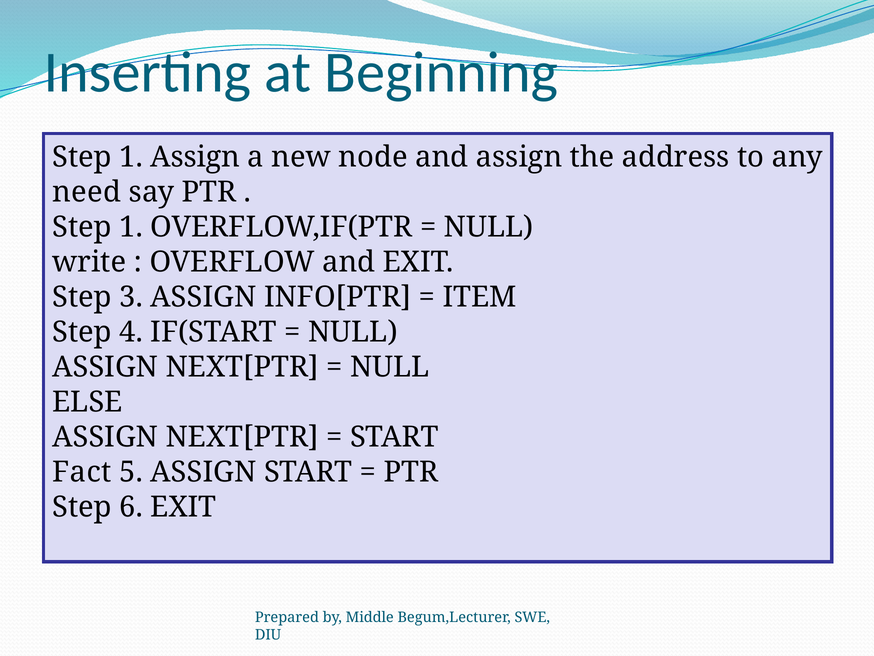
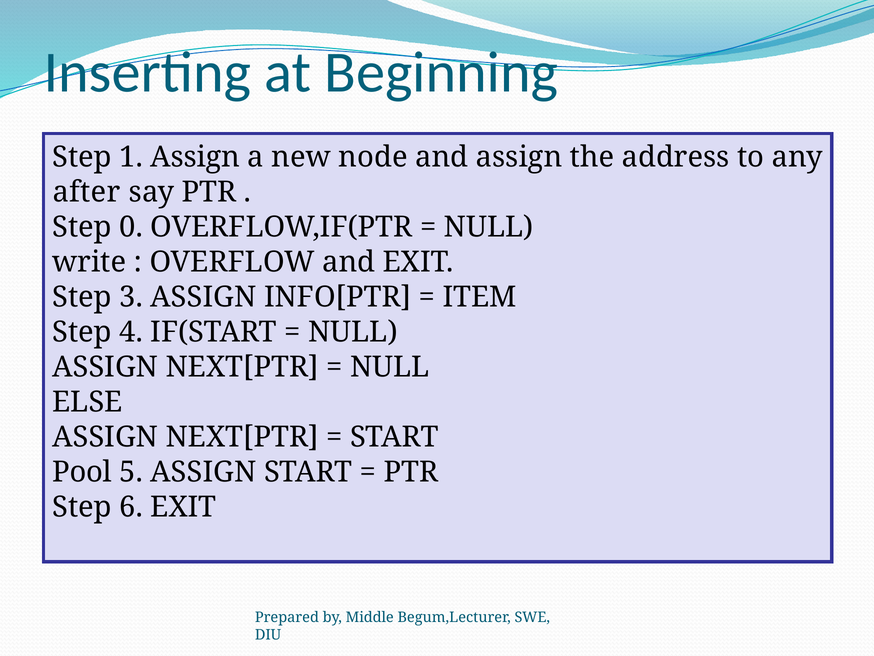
need: need -> after (87, 192)
1: 1 -> 0 (131, 227)
Fact: Fact -> Pool (82, 472)
